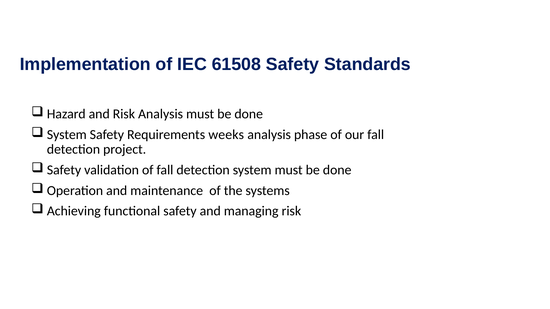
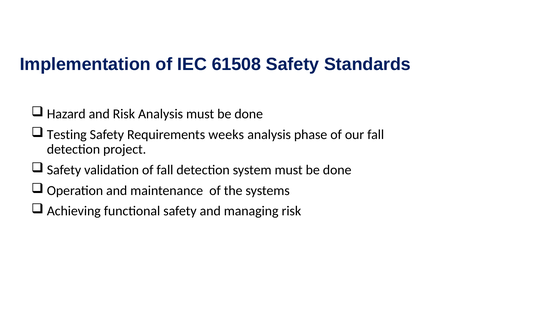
System: System -> Testing (67, 135)
